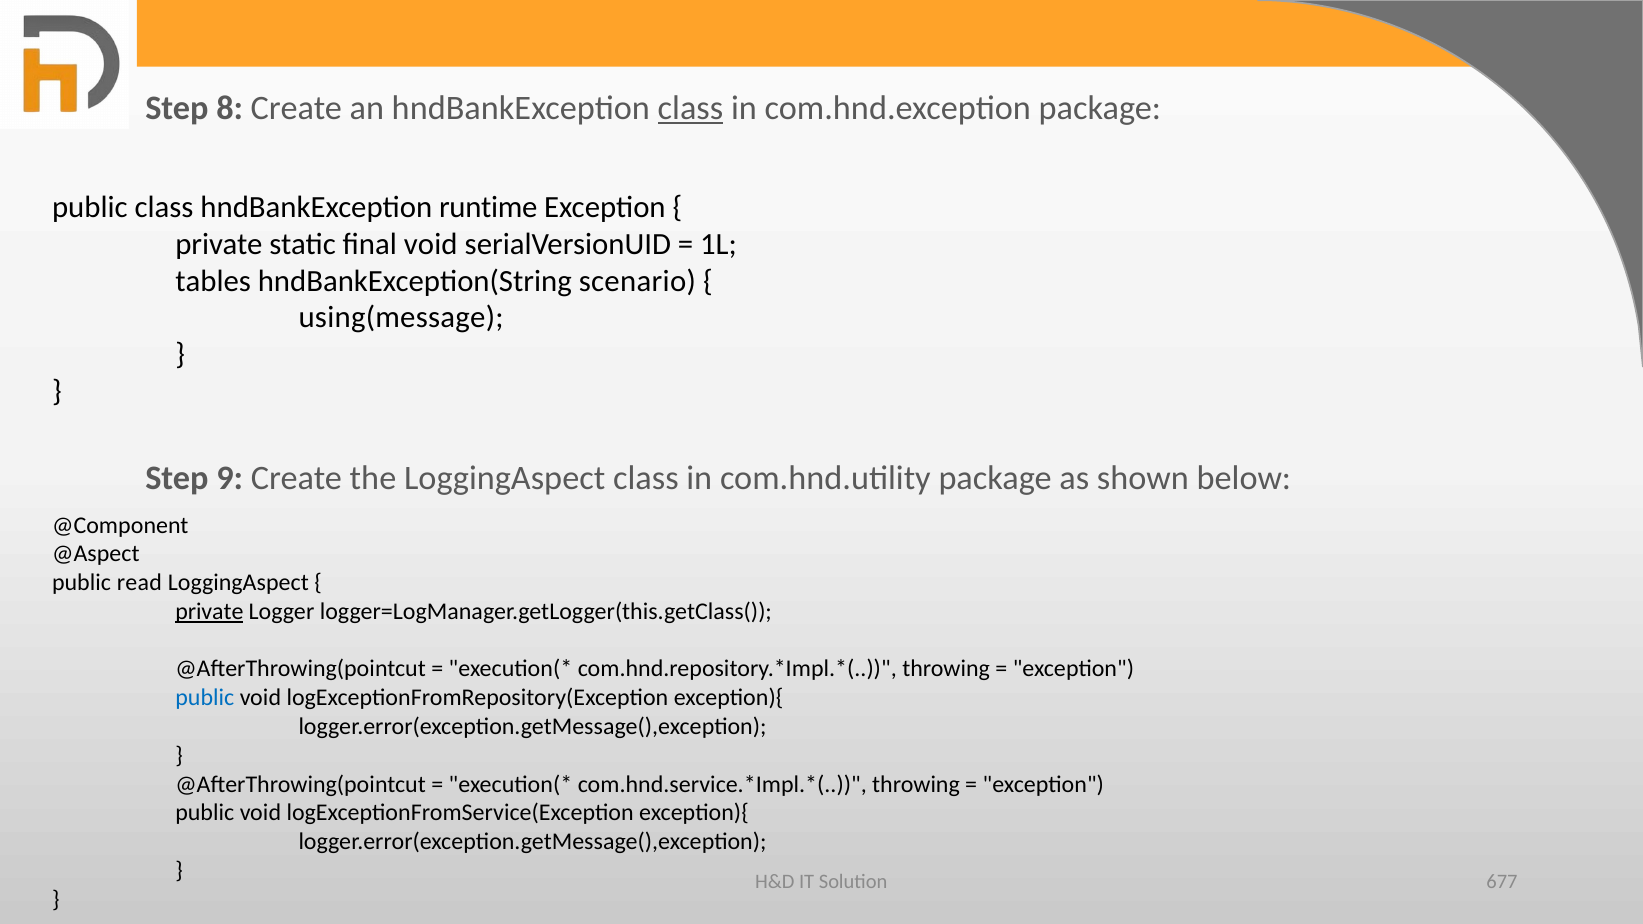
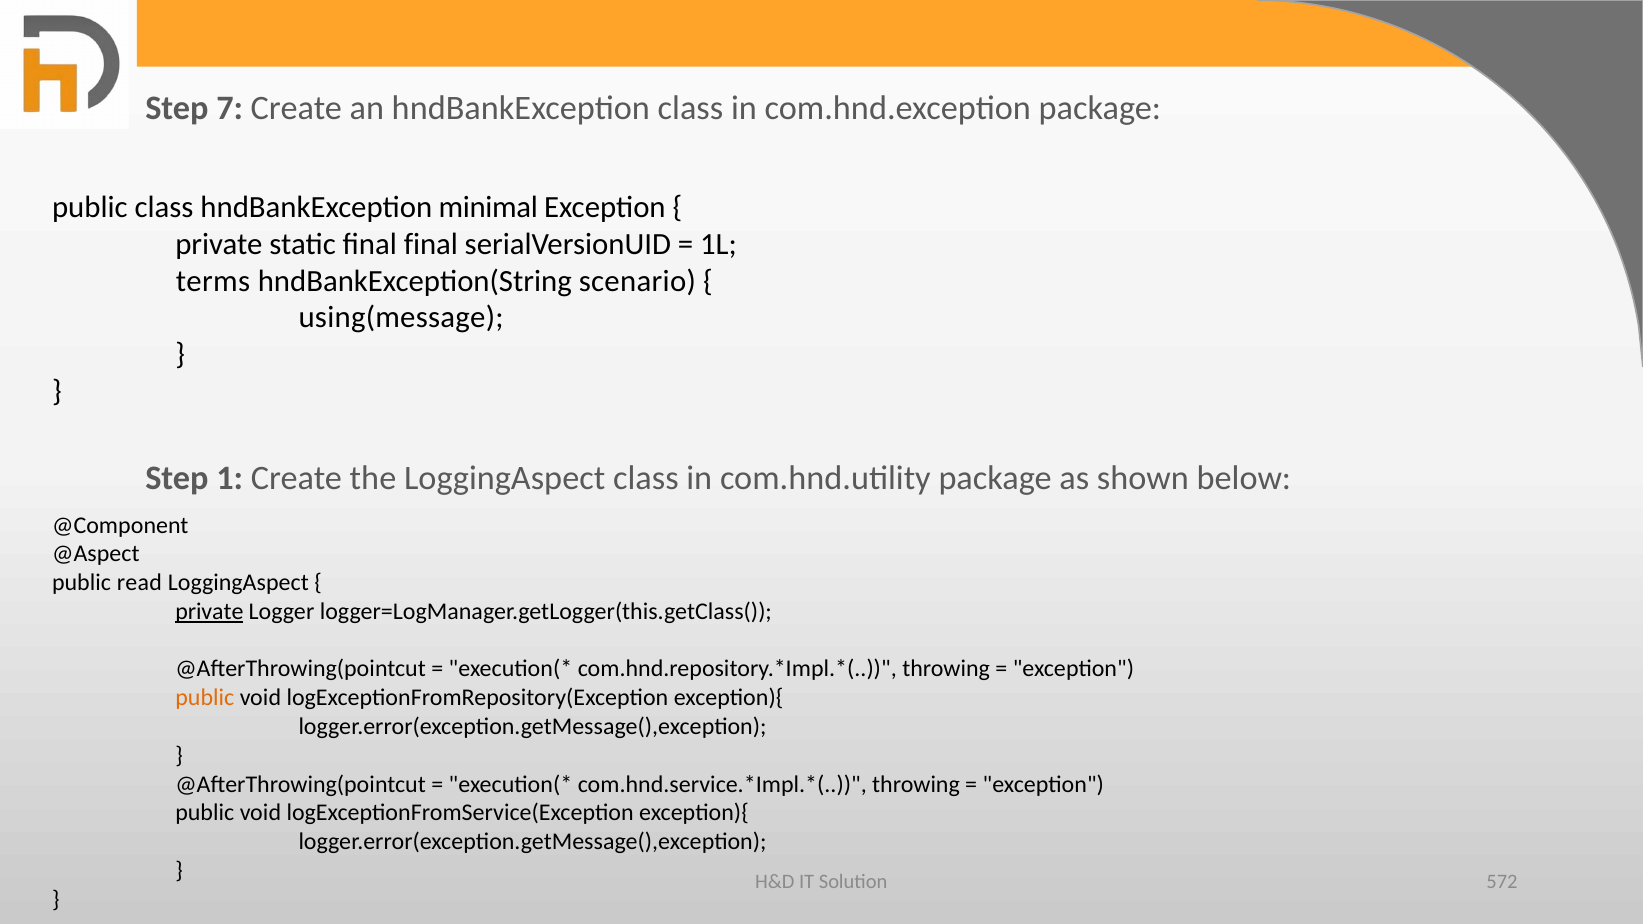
8: 8 -> 7 (230, 109)
class underline: present -> none (690, 109)
runtime: runtime -> minimal (488, 207)
final void: void -> final (431, 244)
tables: tables -> terms (213, 281)
9: 9 -> 1 (230, 478)
public colour: blue -> orange (205, 698)
677: 677 -> 572 (1502, 882)
